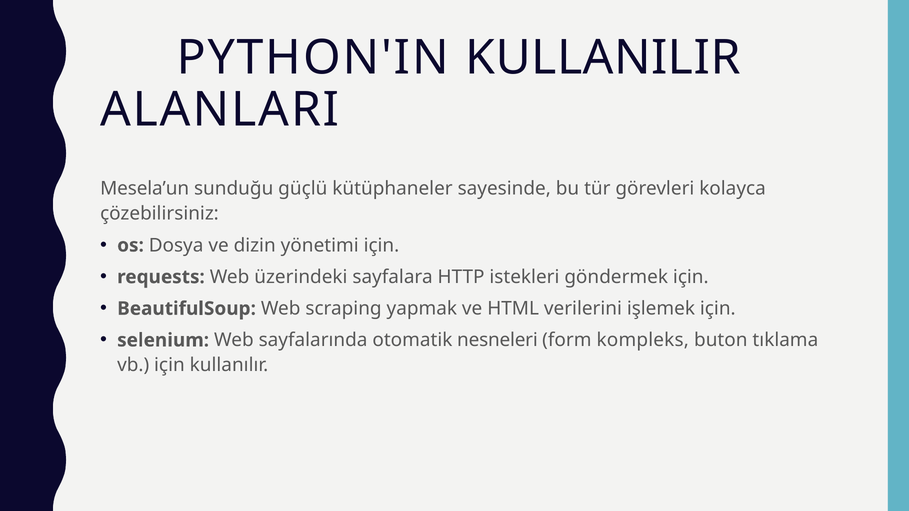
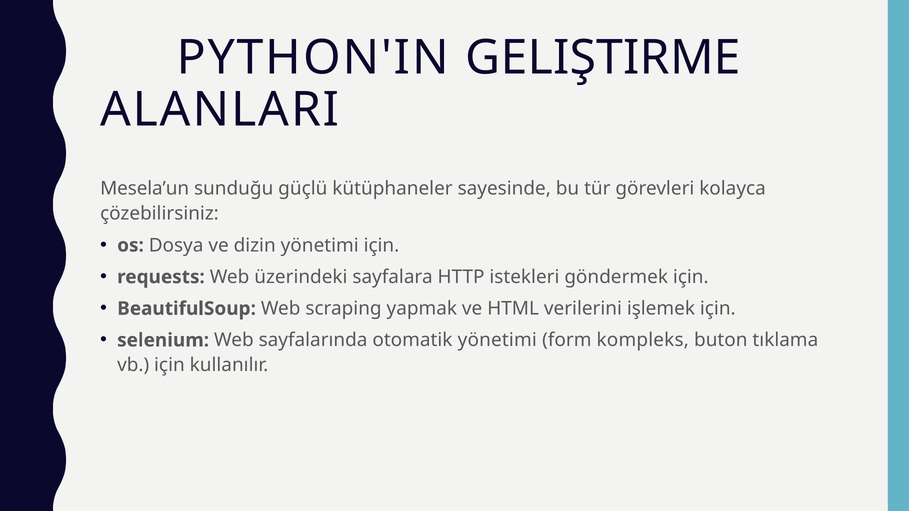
KULLANILIR: KULLANILIR -> GELIŞTIRME (603, 58)
otomatik nesneleri: nesneleri -> yönetimi (497, 340)
